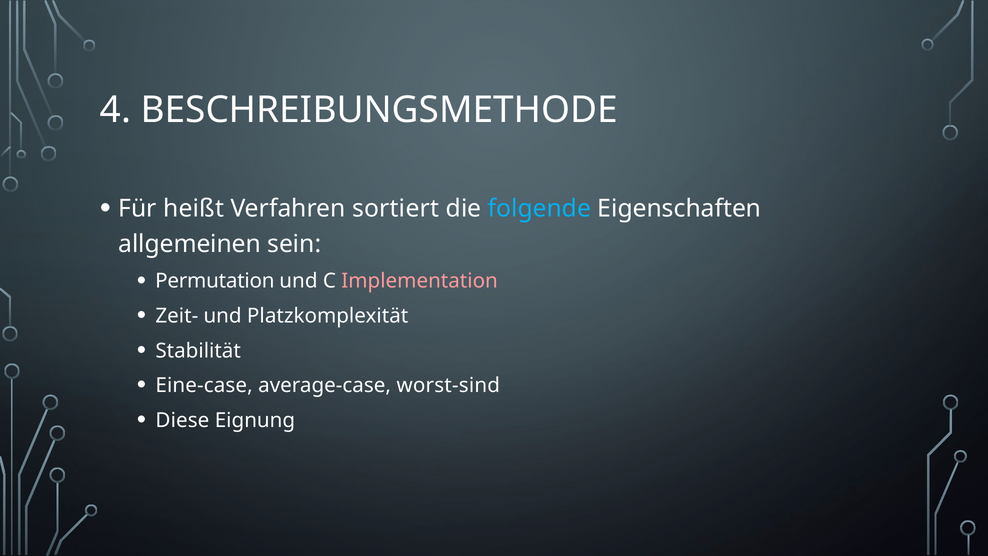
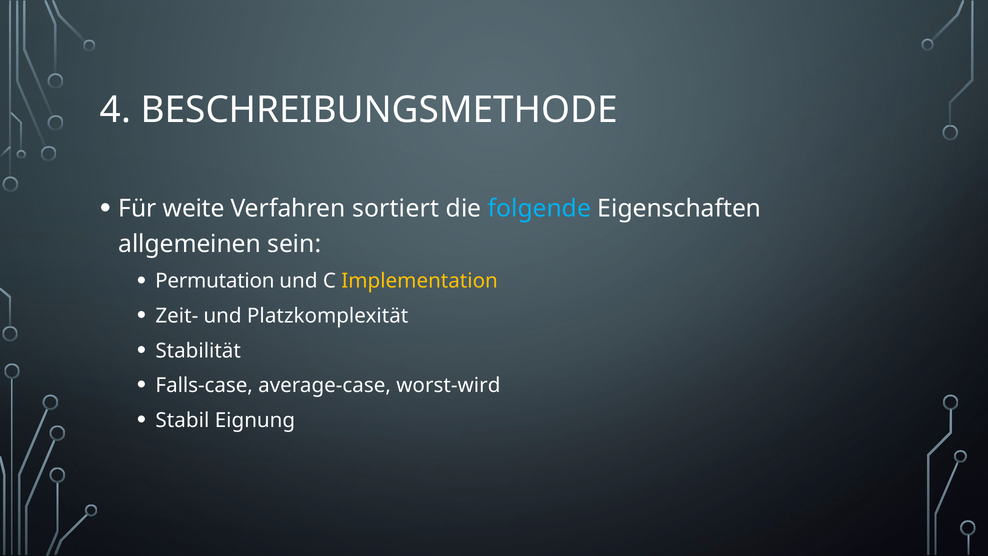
heißt: heißt -> weite (194, 208)
Implementation colour: pink -> yellow (420, 281)
Eine-case: Eine-case -> Falls-case (204, 385)
worst-sind: worst-sind -> worst-wird (448, 385)
Diese: Diese -> Stabil (182, 420)
